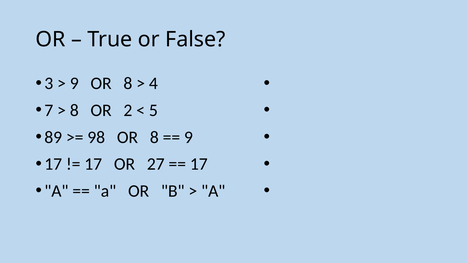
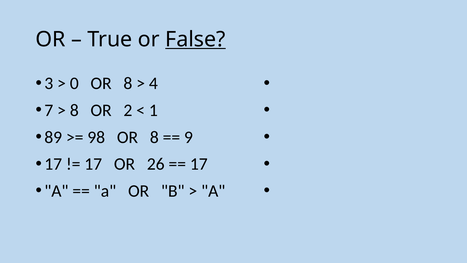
False underline: none -> present (195, 39)
9: 9 -> 0 (74, 83)
5: 5 -> 1 (153, 110)
27: 27 -> 26 (156, 164)
